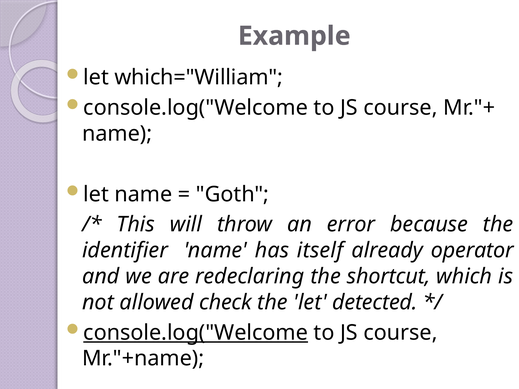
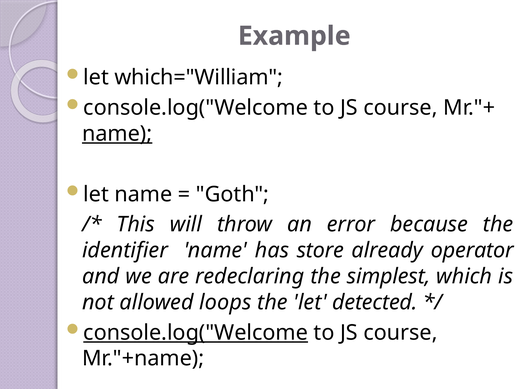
name underline: none -> present (117, 134)
itself: itself -> store (320, 251)
shortcut: shortcut -> simplest (389, 277)
check: check -> loops (225, 303)
